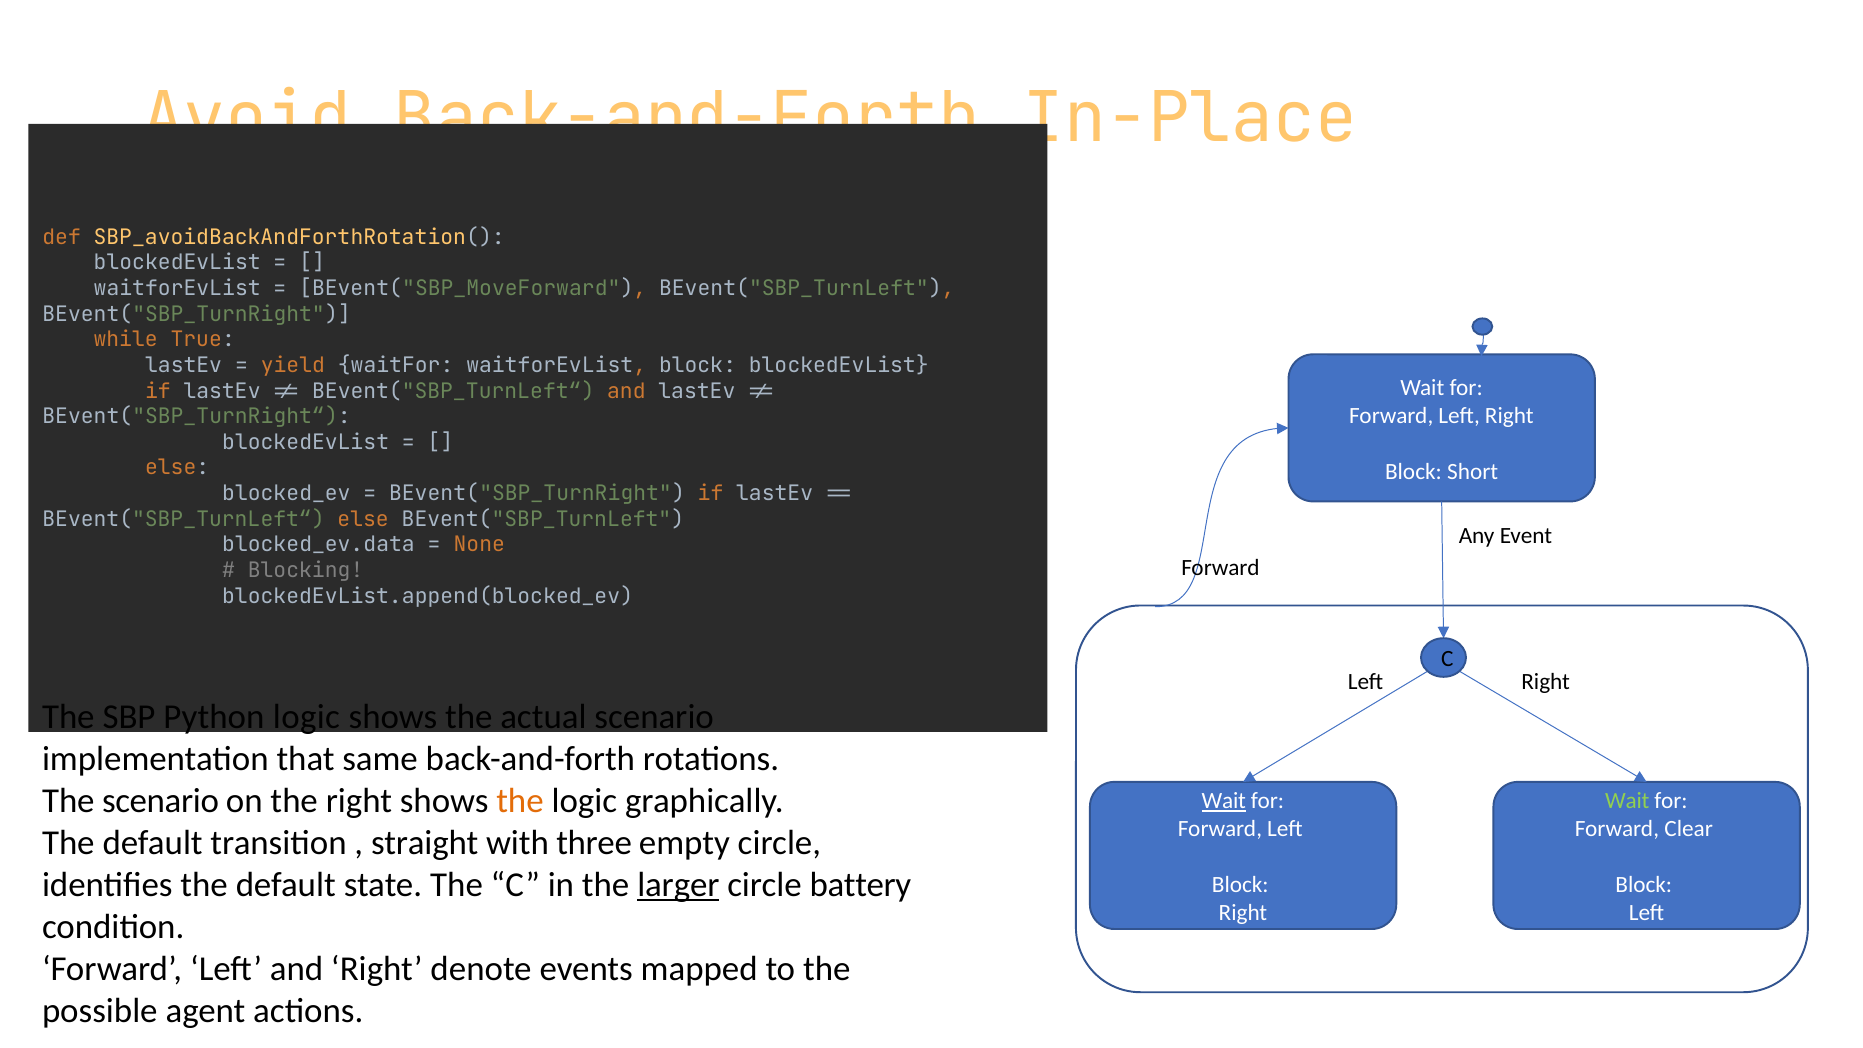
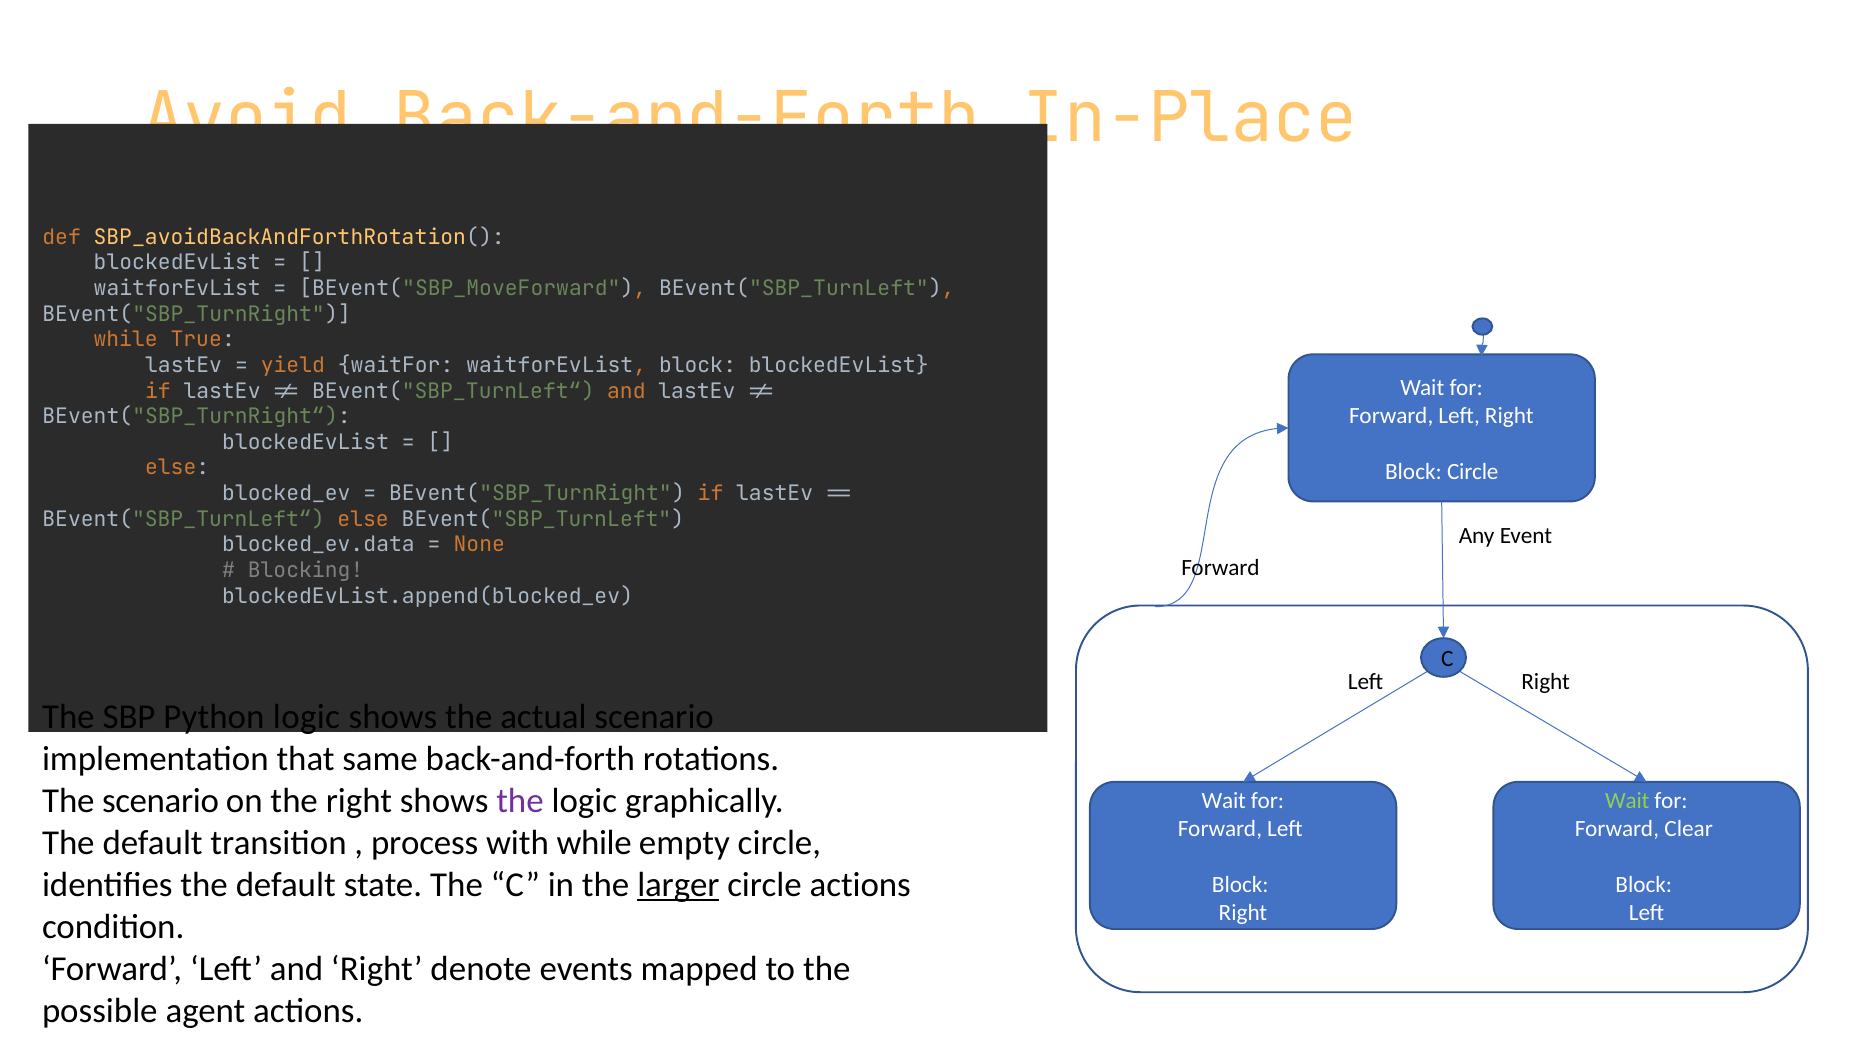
Block Short: Short -> Circle (1473, 471)
the colour: orange -> purple (520, 801)
Wait underline: present -> none (1224, 801)
straight: straight -> process (425, 843)
with three: three -> while (594, 843)
circle battery: battery -> actions (860, 885)
